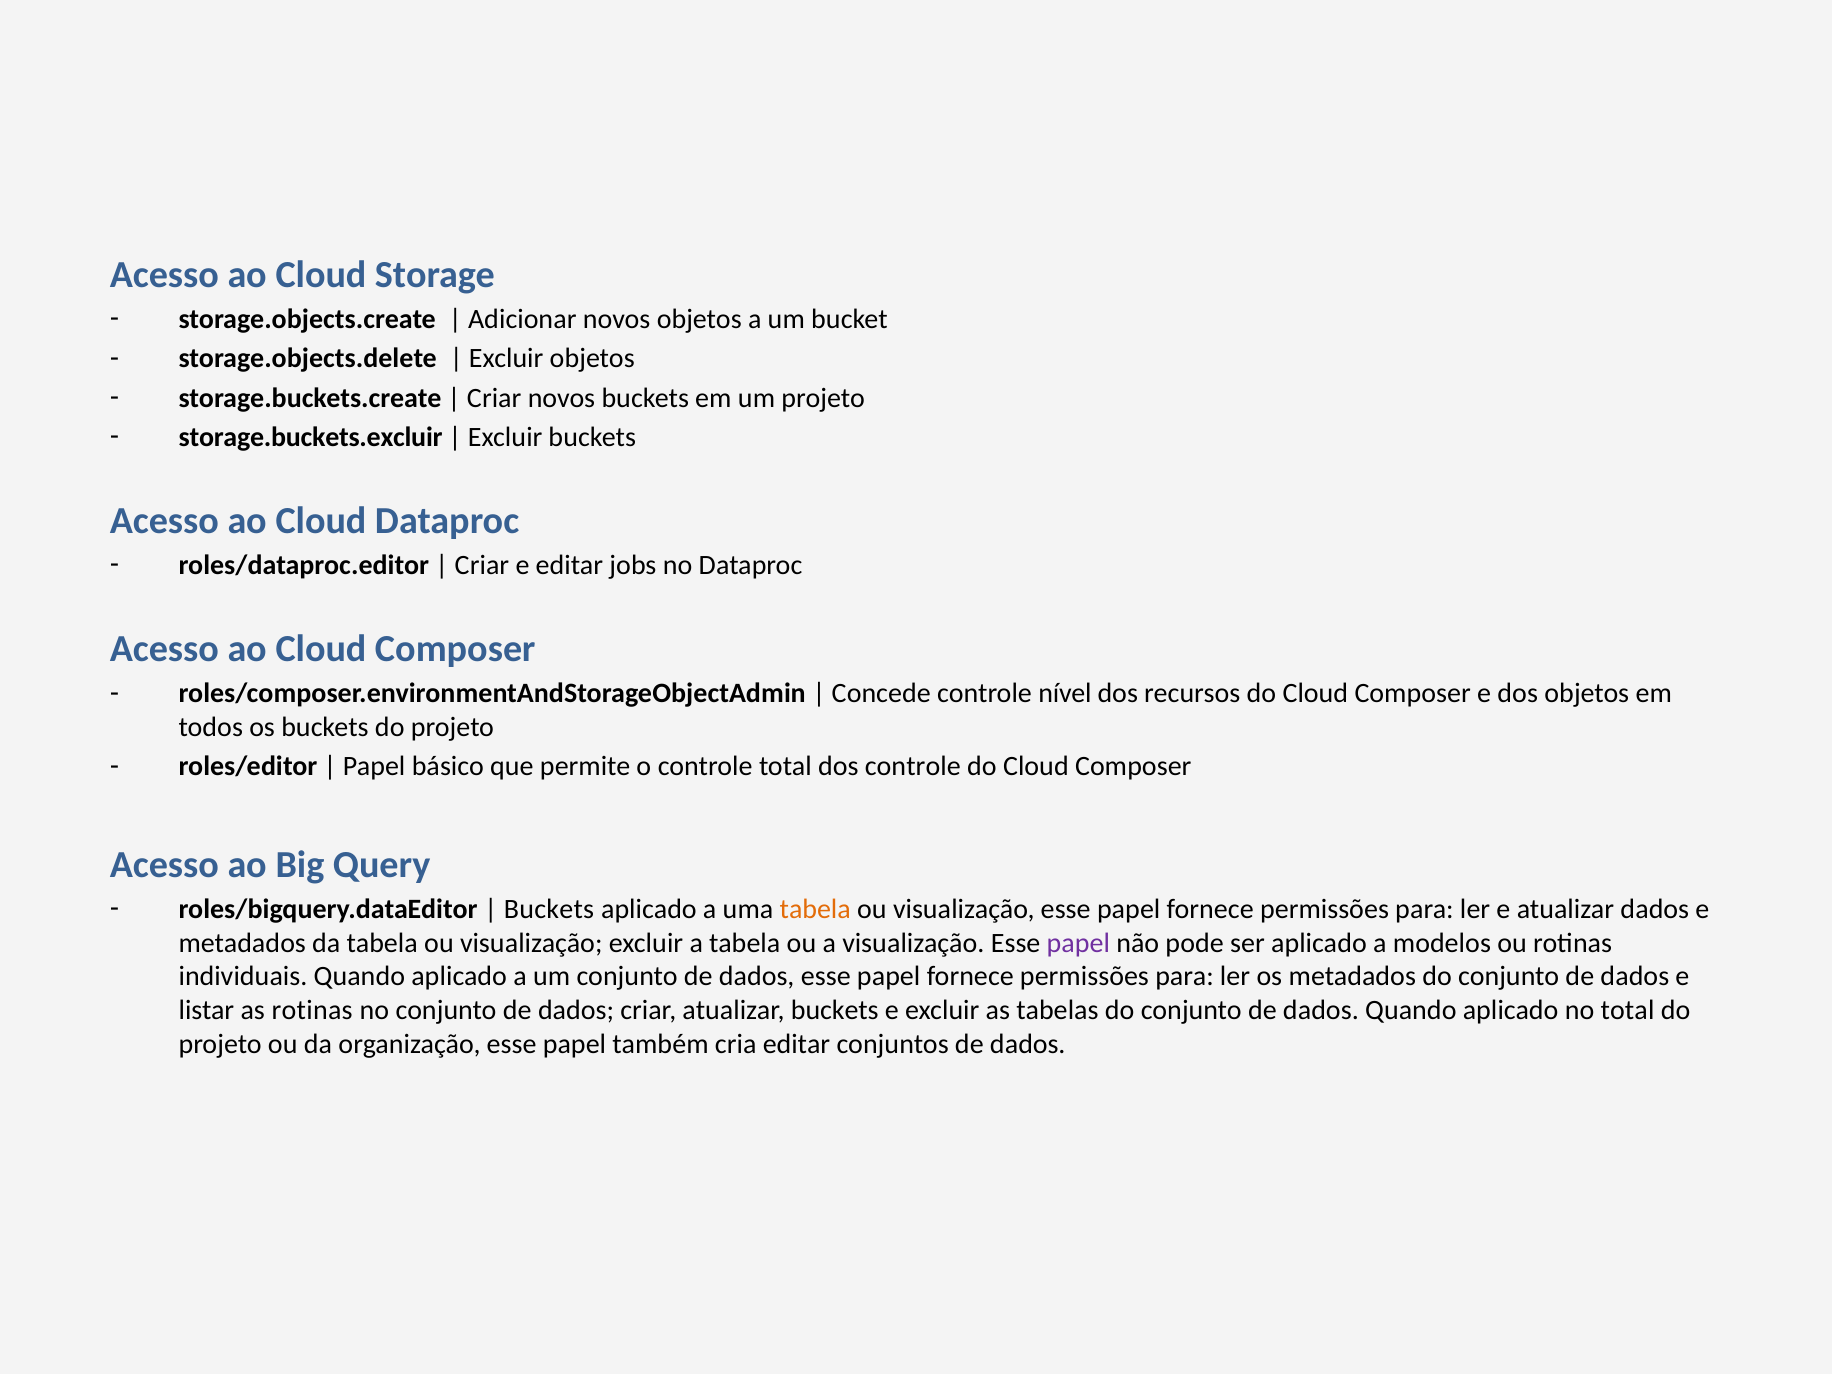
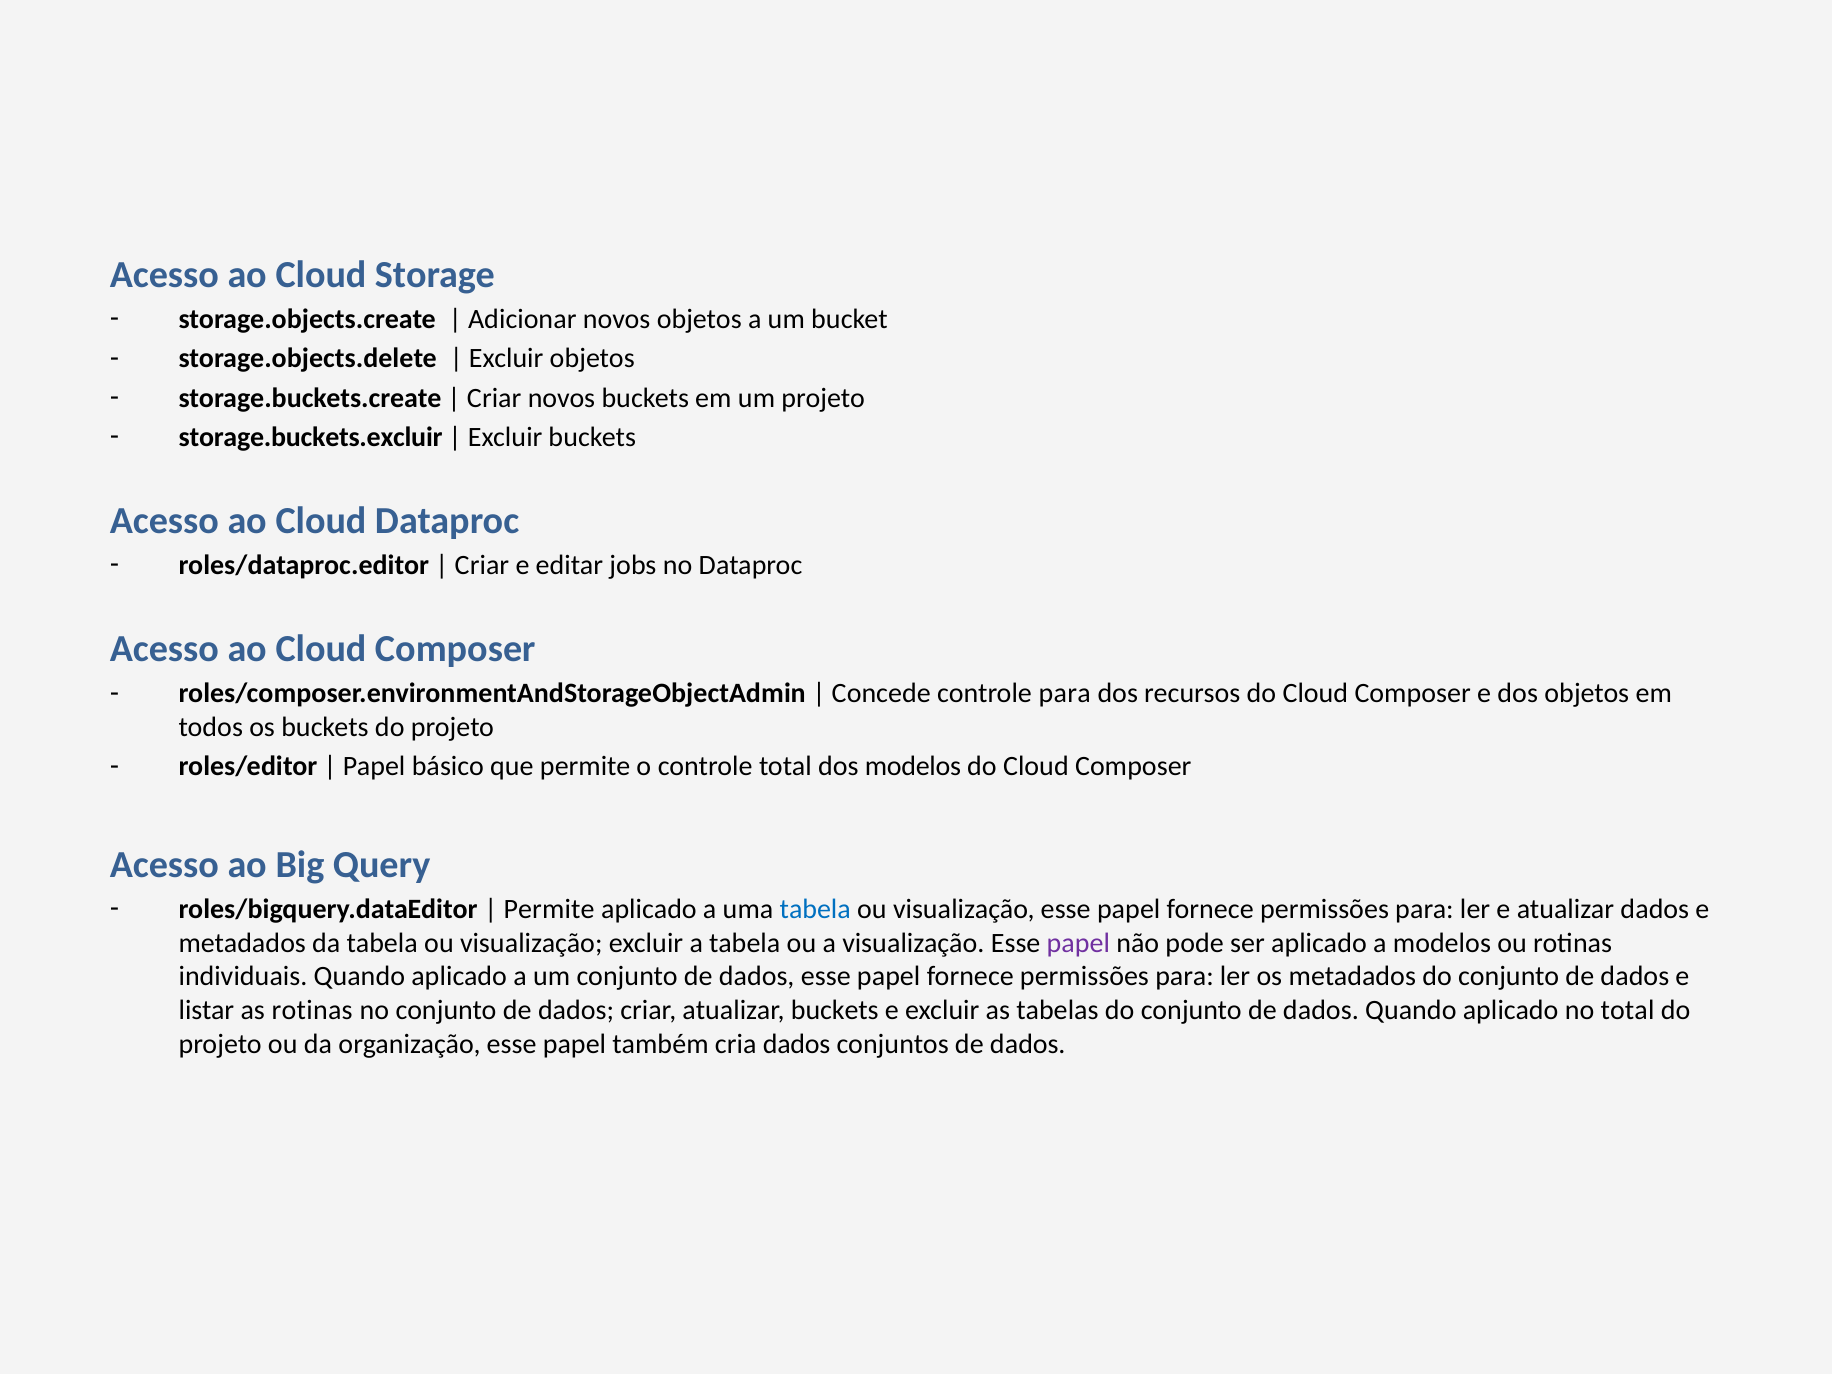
controle nível: nível -> para (1065, 694)
dos controle: controle -> modelos (913, 767)
Buckets: Buckets -> Permite (549, 909)
tabela colour: orange -> blue (815, 909)
cria editar: editar -> dados (797, 1044)
